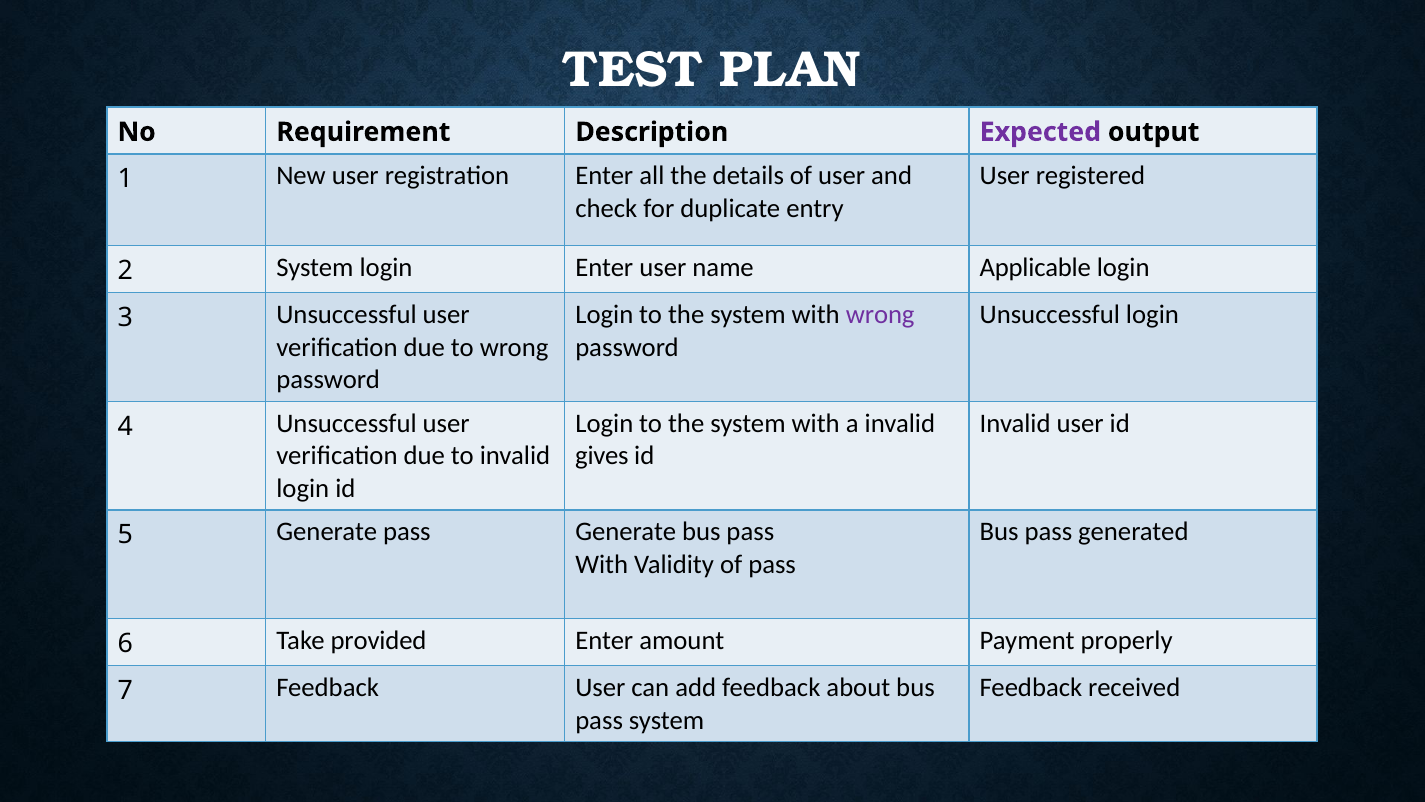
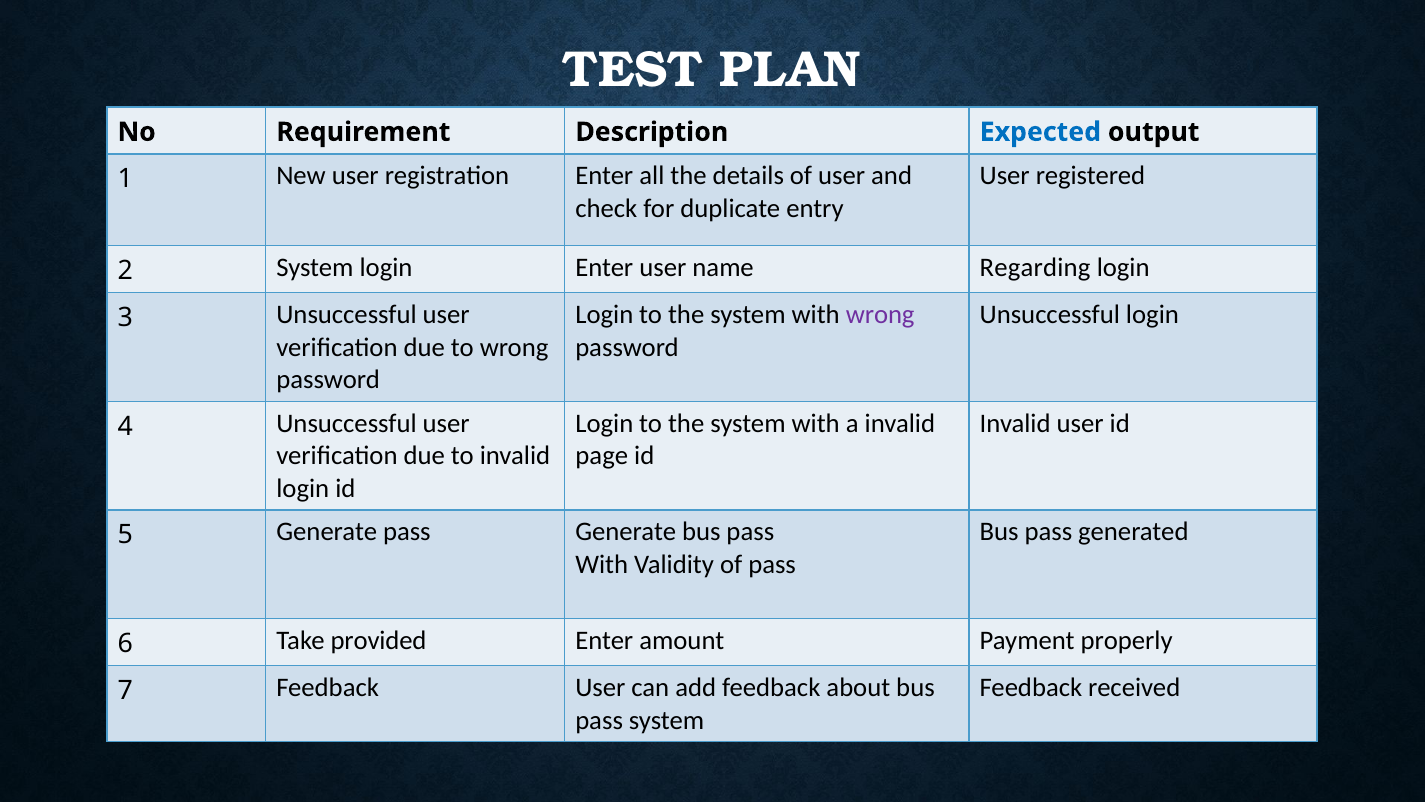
Expected colour: purple -> blue (1040, 132)
Applicable: Applicable -> Regarding (1035, 267)
gives: gives -> page (602, 456)
